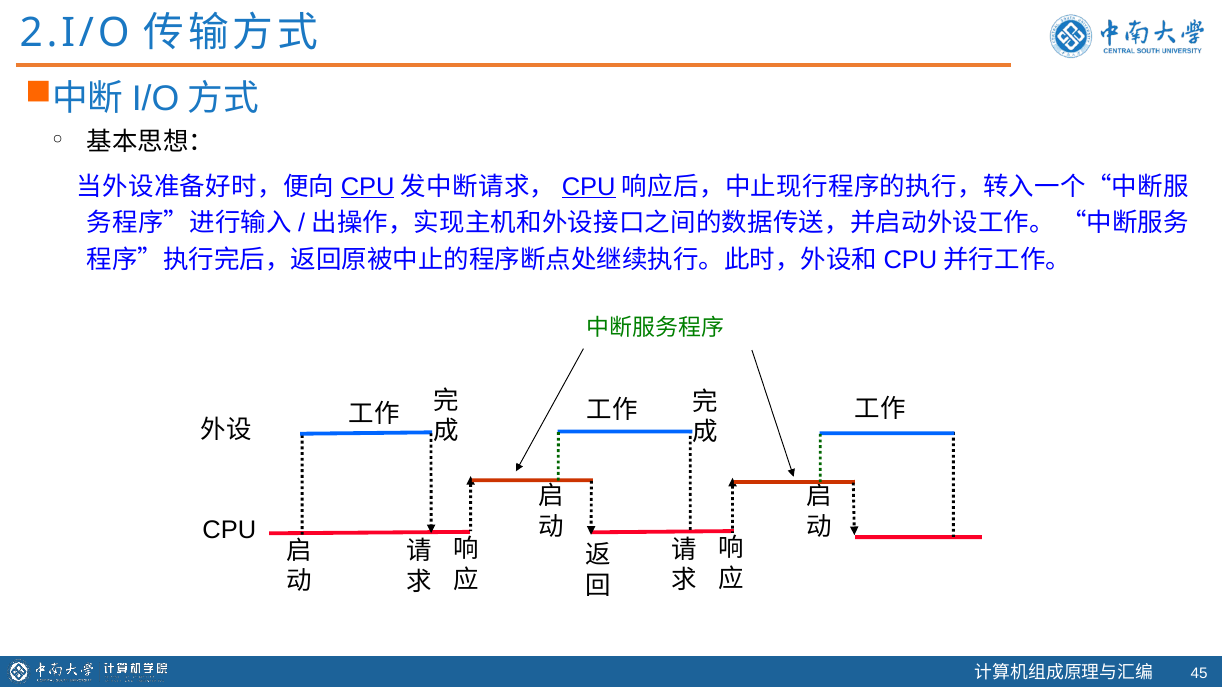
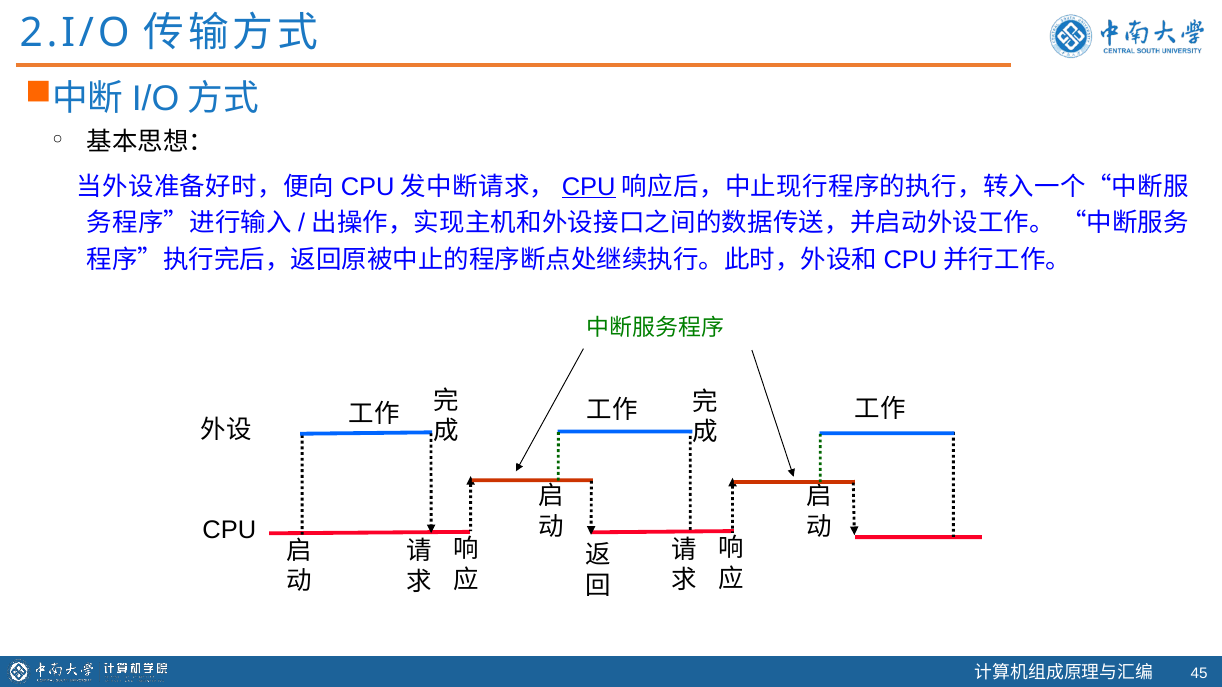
CPU underline: present -> none (368, 187)
